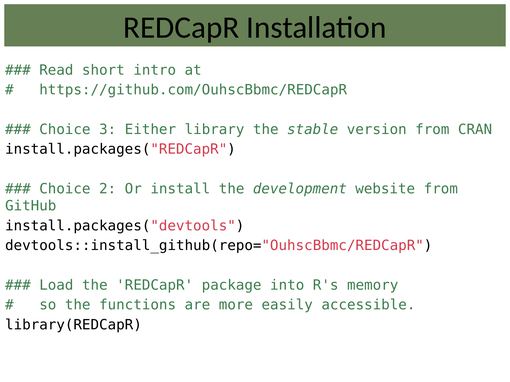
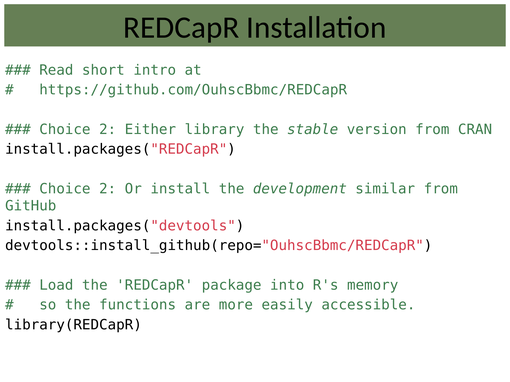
3: 3 -> 2 (108, 130)
website: website -> similar (385, 189)
